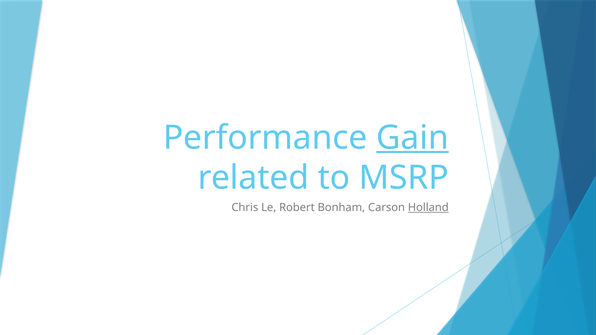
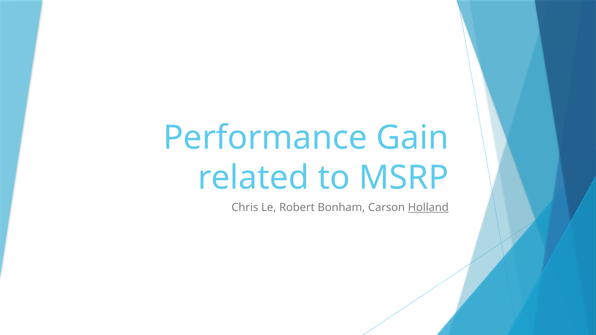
Gain underline: present -> none (412, 138)
